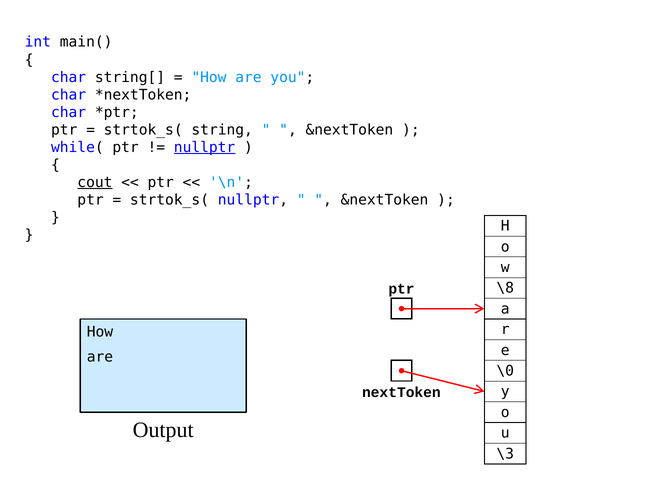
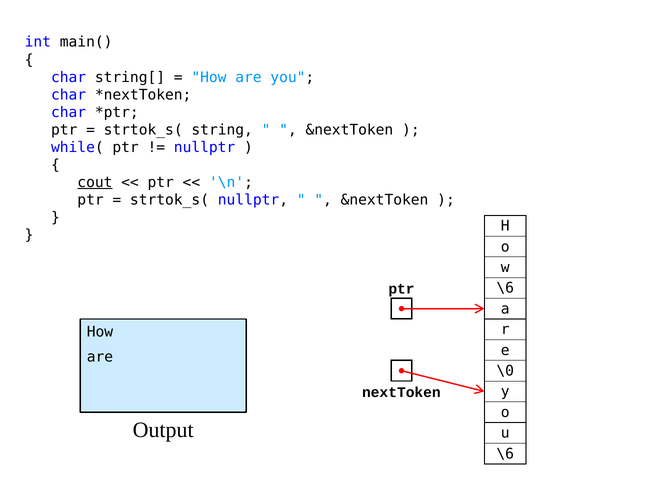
nullptr underline: present -> none (205, 147)
\8: \8 -> \6 (505, 288)
\3: \3 -> \6 (505, 454)
